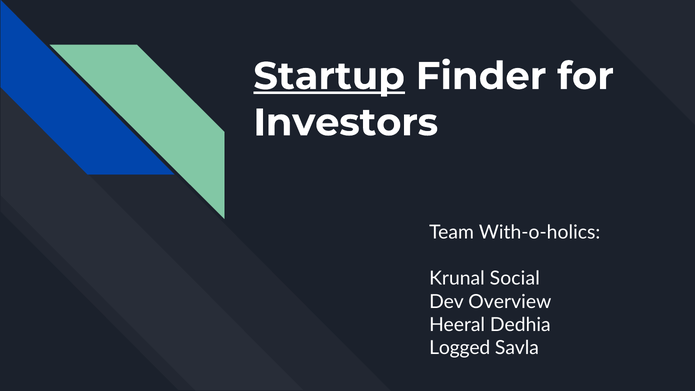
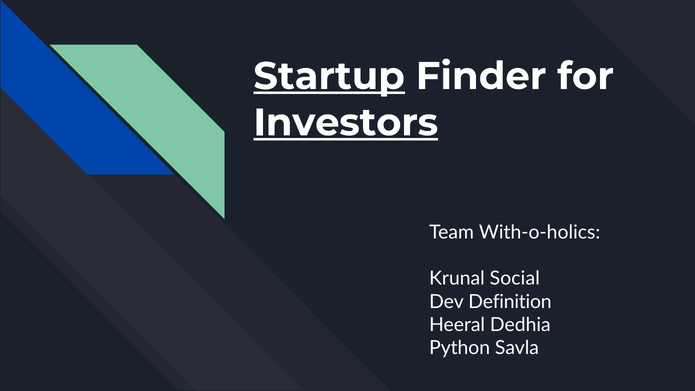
Investors underline: none -> present (346, 123)
Overview: Overview -> Definition (510, 302)
Logged: Logged -> Python (460, 348)
